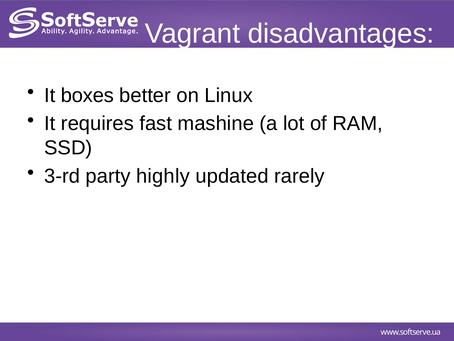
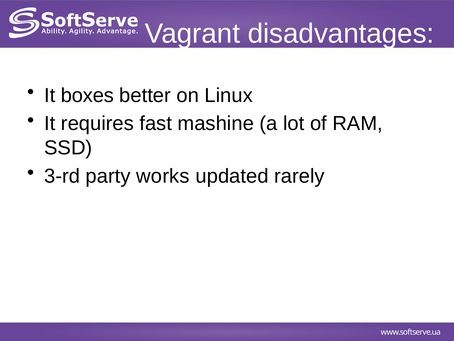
highly: highly -> works (163, 176)
